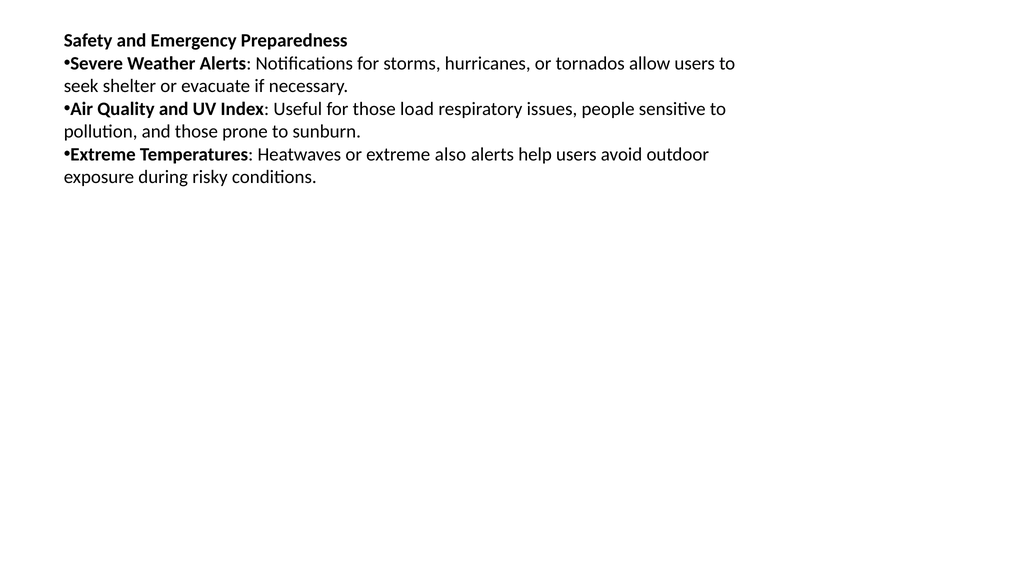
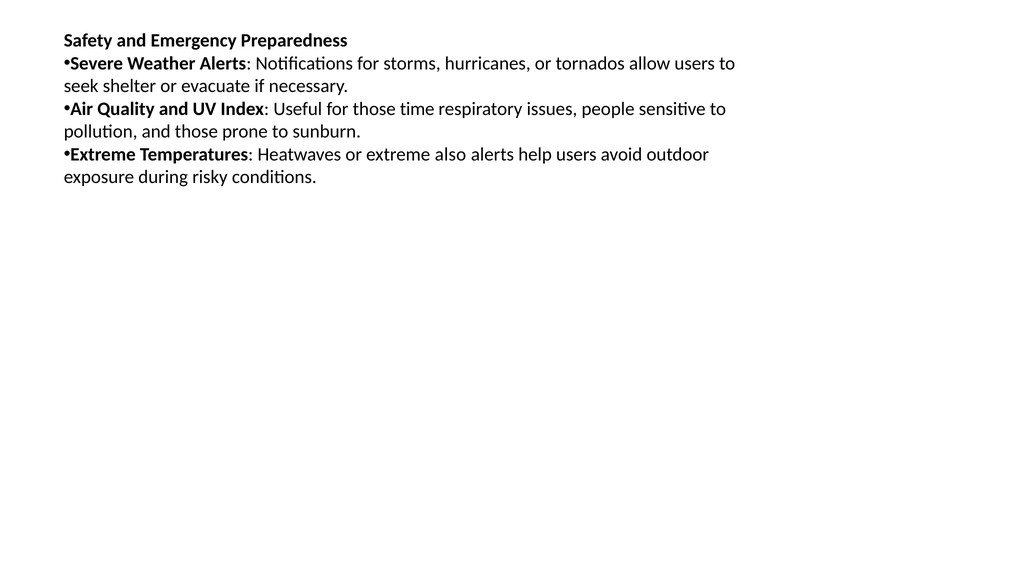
load: load -> time (417, 109)
